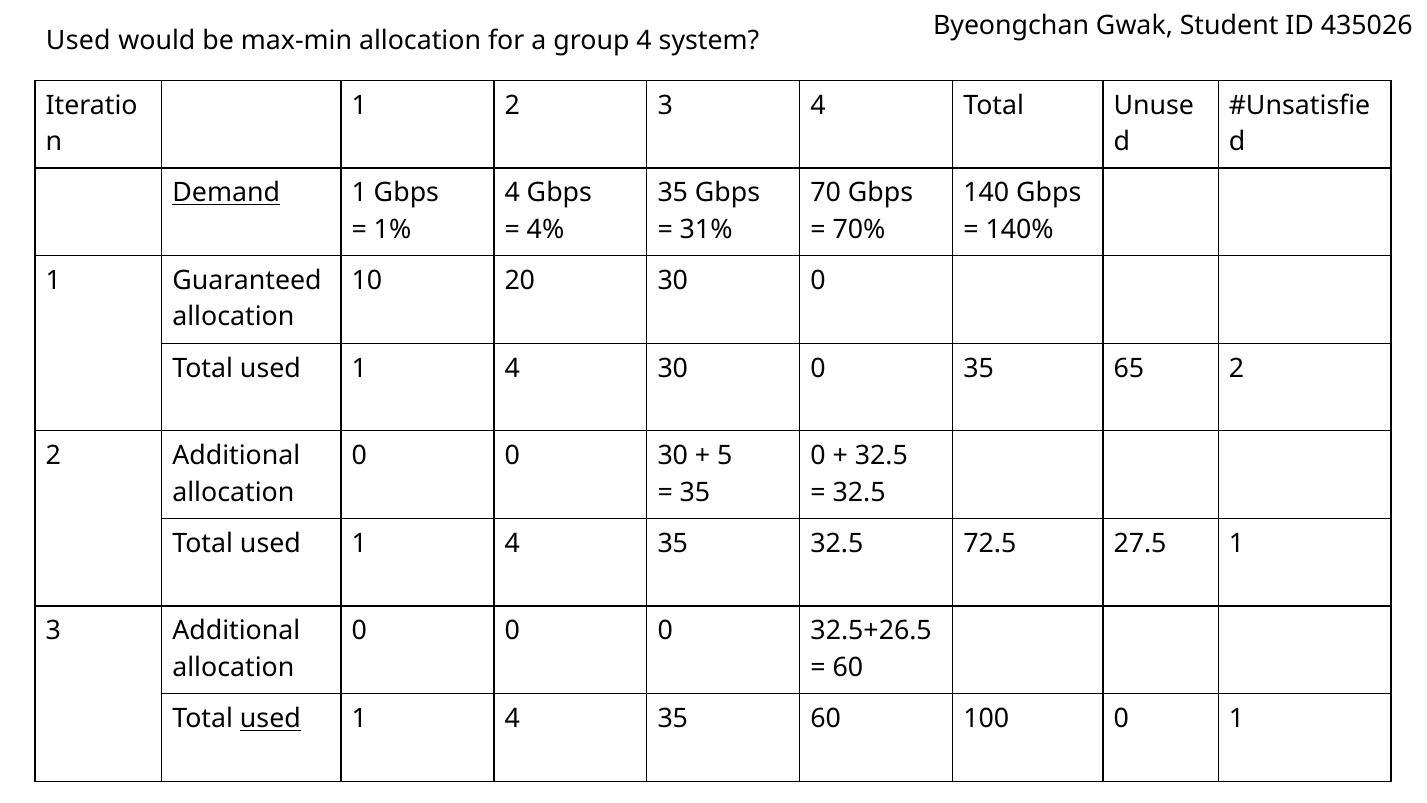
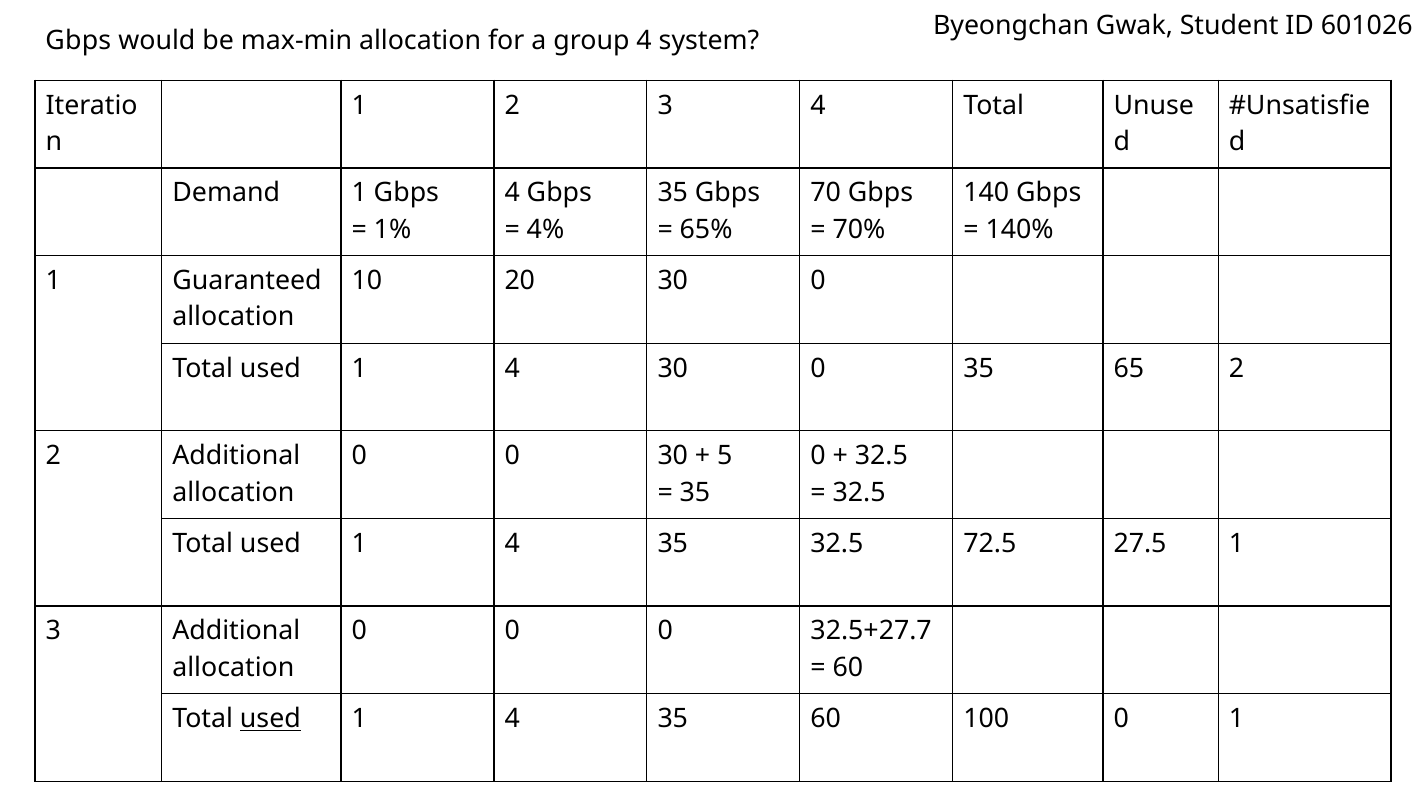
435026: 435026 -> 601026 (1367, 26)
Used: Used -> Gbps (78, 41)
Demand underline: present -> none (226, 193)
31%: 31% -> 65% (706, 229)
32.5+26.5: 32.5+26.5 -> 32.5+27.7 (871, 631)
